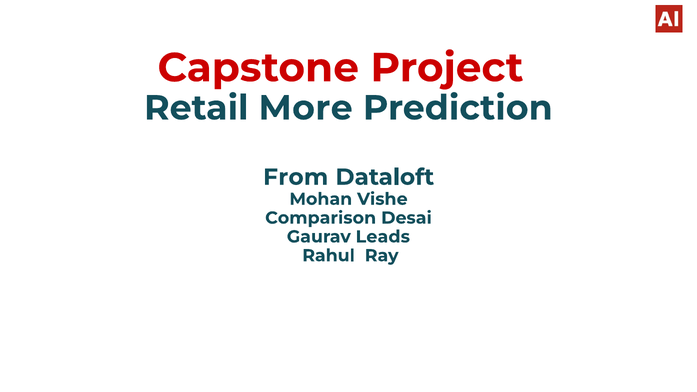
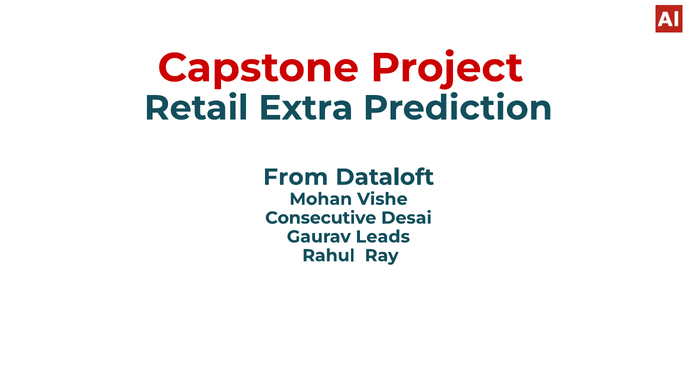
More: More -> Extra (306, 108)
Comparison: Comparison -> Consecutive (321, 218)
